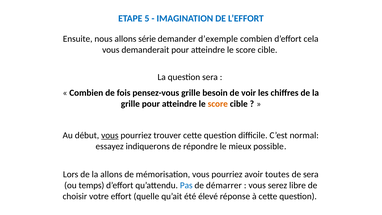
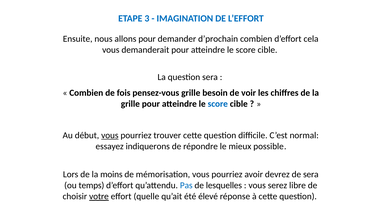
5: 5 -> 3 (147, 18)
allons série: série -> pour (147, 39)
d’exemple: d’exemple -> d’prochain (218, 39)
score colour: orange -> blue (218, 104)
la allons: allons -> moins (111, 174)
toutes: toutes -> devrez (277, 174)
démarrer: démarrer -> lesquelles (224, 185)
votre underline: none -> present (99, 196)
